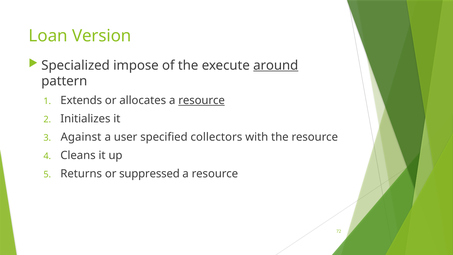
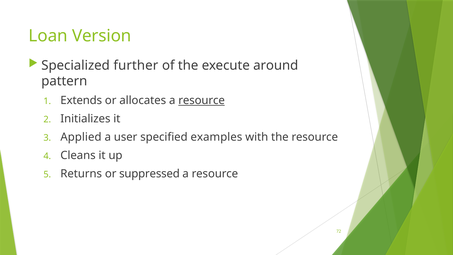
impose: impose -> further (136, 65)
around underline: present -> none (276, 65)
Against: Against -> Applied (81, 137)
collectors: collectors -> examples (216, 137)
